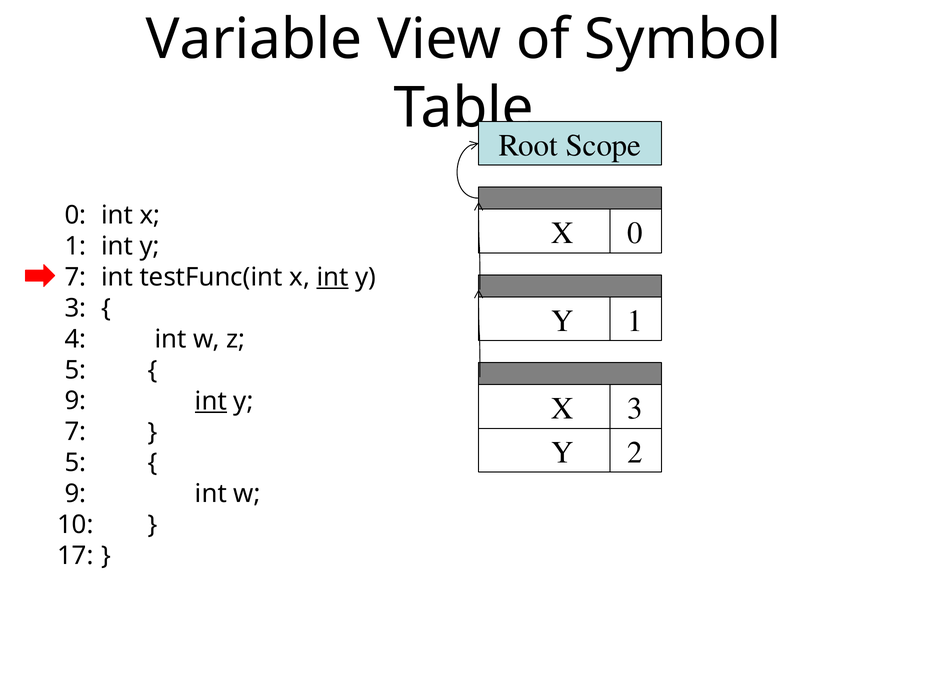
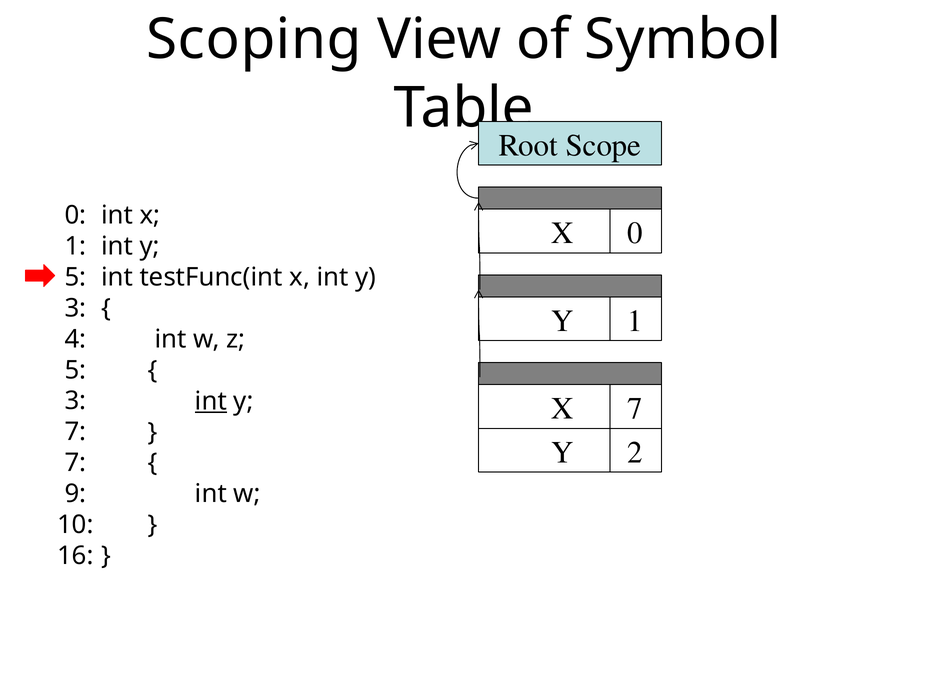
Variable: Variable -> Scoping (254, 40)
7: 7 -> 5 (75, 277)
int underline: present -> none (333, 277)
9: 9 -> 3 (75, 401)
X 3: 3 -> 7 (635, 409)
5: 5 -> 7 (75, 463)
17: 17 -> 16 (75, 556)
